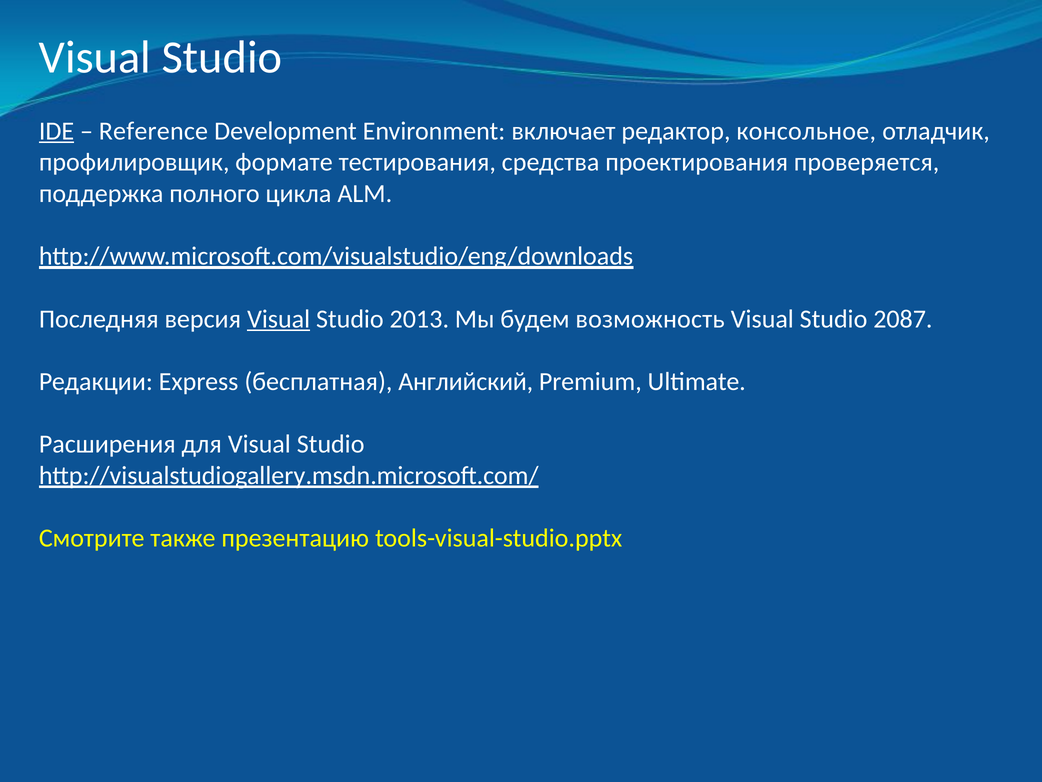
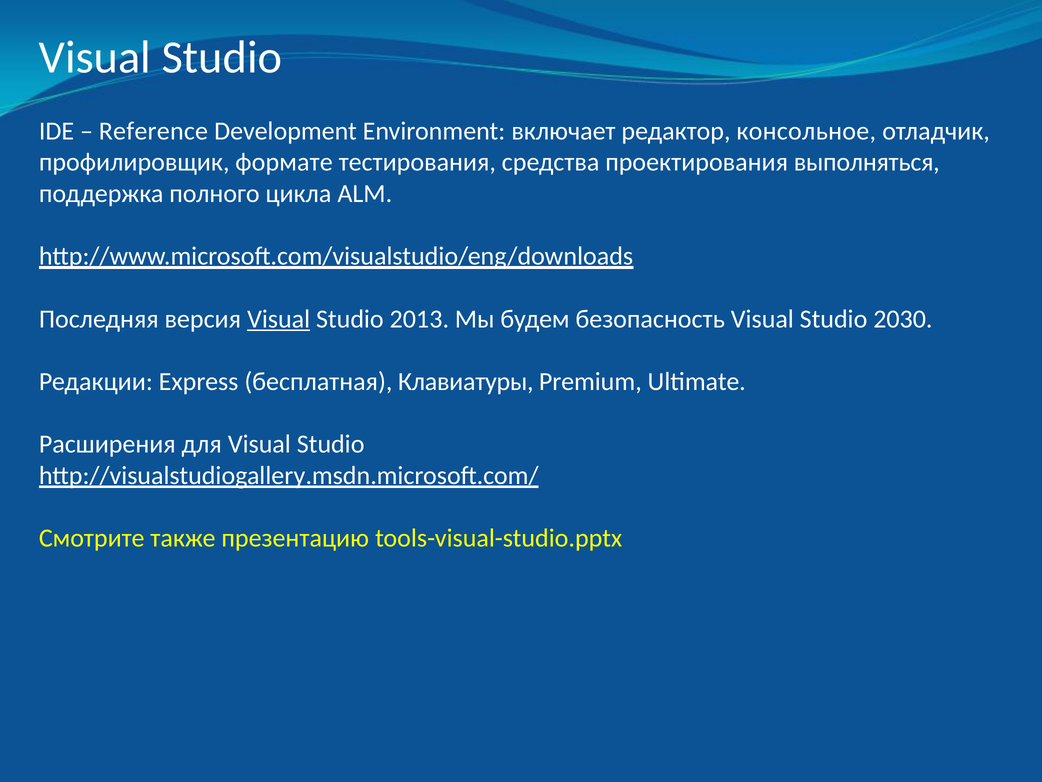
IDE underline: present -> none (57, 131)
проверяется: проверяется -> выполняться (867, 162)
возможность: возможность -> безопасность (650, 319)
2087: 2087 -> 2030 (903, 319)
Английский: Английский -> Клавиатуры (466, 381)
